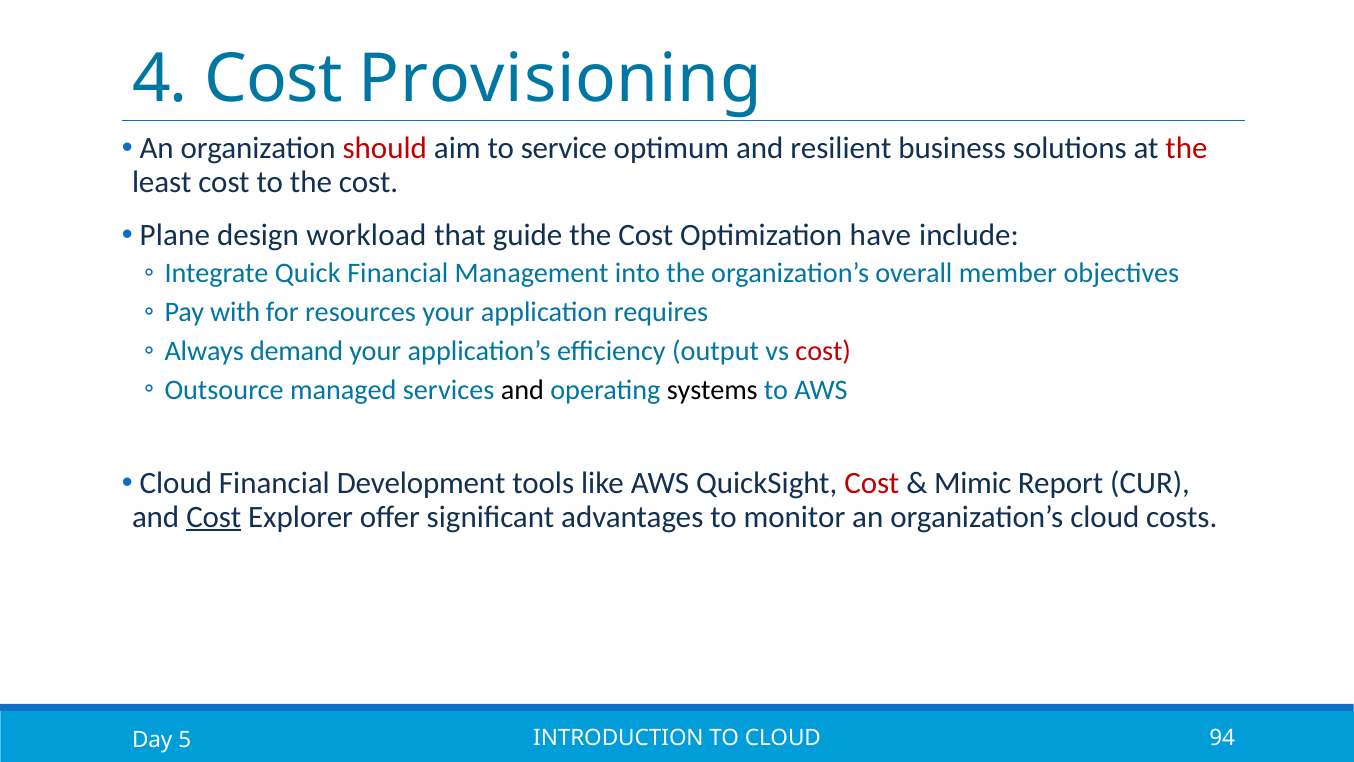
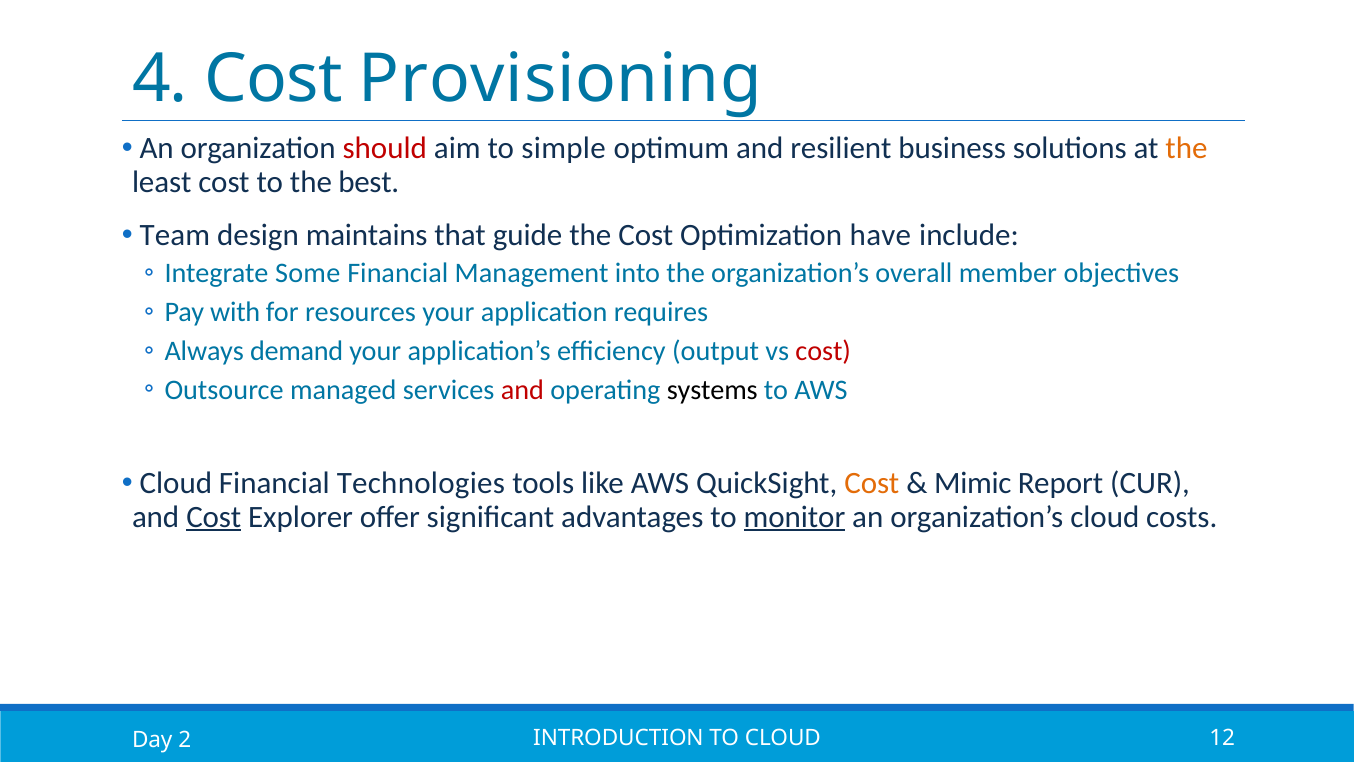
service: service -> simple (564, 148)
the colour: red -> orange (1186, 148)
to the cost: cost -> best (369, 182)
Plane: Plane -> Team (175, 235)
workload: workload -> maintains (367, 235)
Quick: Quick -> Some (308, 273)
and colour: black -> red (522, 390)
Development: Development -> Technologies (421, 483)
Cost colour: red -> orange (872, 483)
monitor underline: none -> present (795, 517)
94: 94 -> 12 (1222, 737)
5: 5 -> 2 (185, 739)
